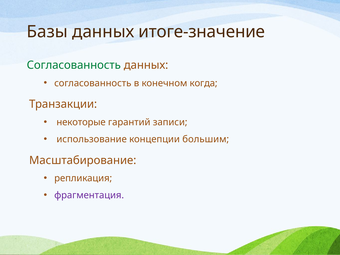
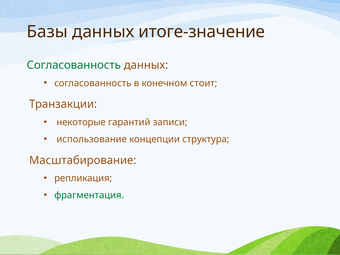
когда: когда -> стоит (204, 83)
большим: большим -> структура (206, 139)
фрагментация colour: purple -> green (89, 195)
